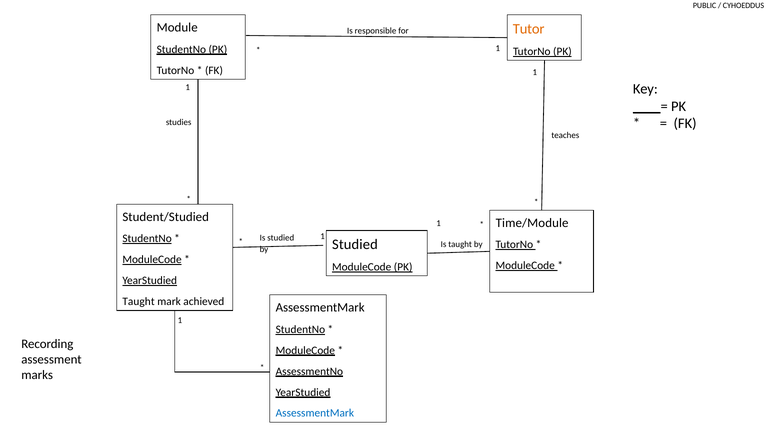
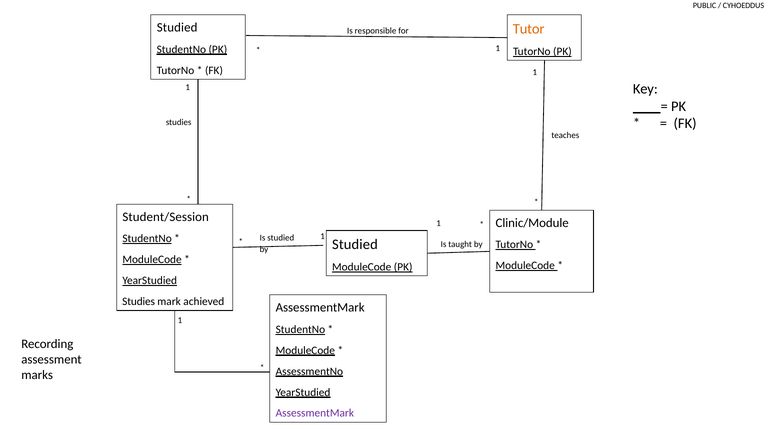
Module: Module -> Studied (177, 27)
Student/Studied: Student/Studied -> Student/Session (166, 217)
Time/Module: Time/Module -> Clinic/Module (532, 223)
Taught: Taught -> Studies (139, 301)
AssessmentMark colour: blue -> purple (315, 413)
